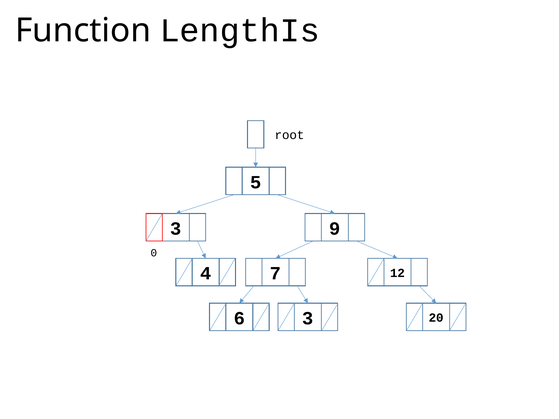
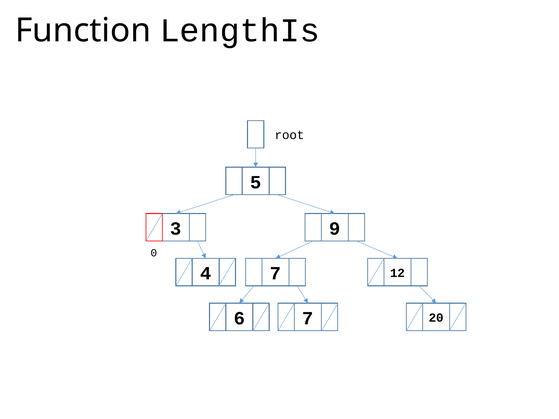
6 3: 3 -> 7 (308, 318)
